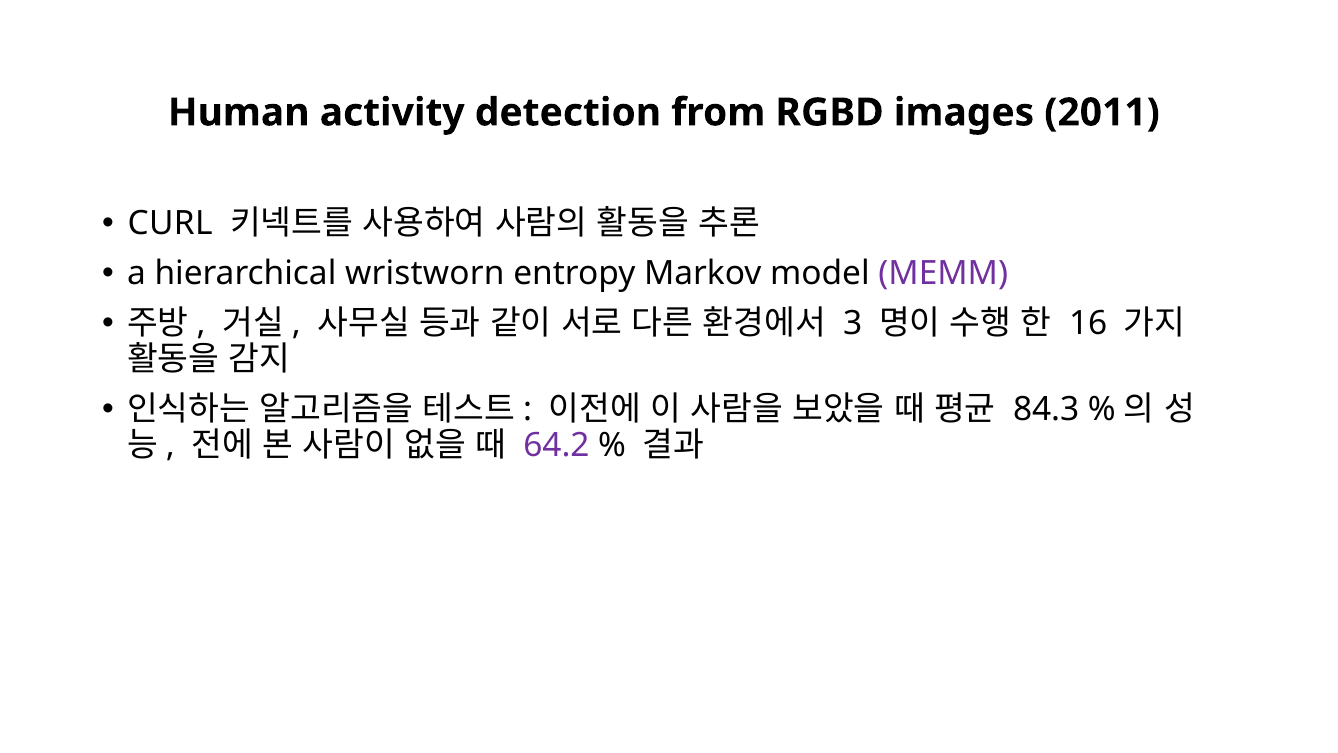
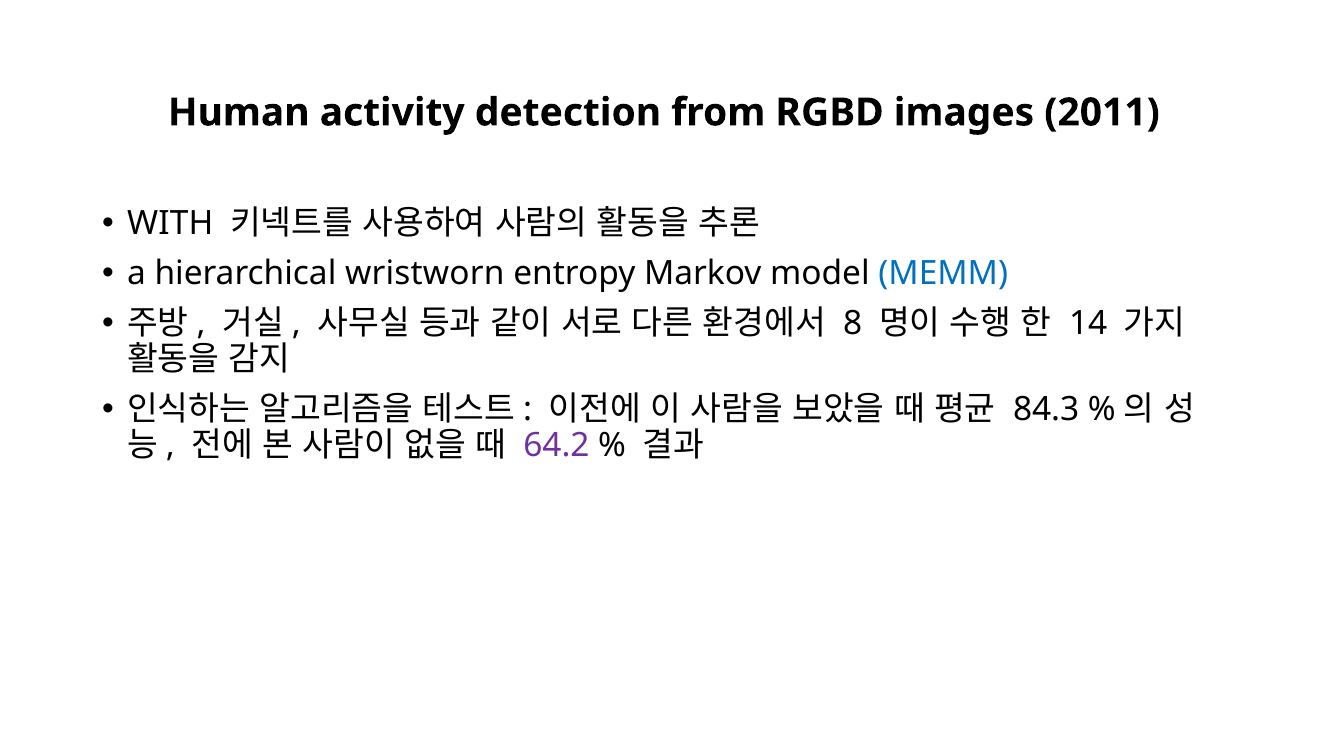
CURL: CURL -> WITH (170, 223)
MEMM colour: purple -> blue (943, 273)
3: 3 -> 8 (853, 323)
16: 16 -> 14 (1088, 323)
